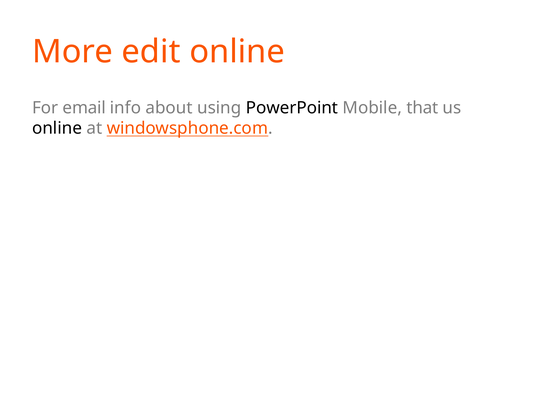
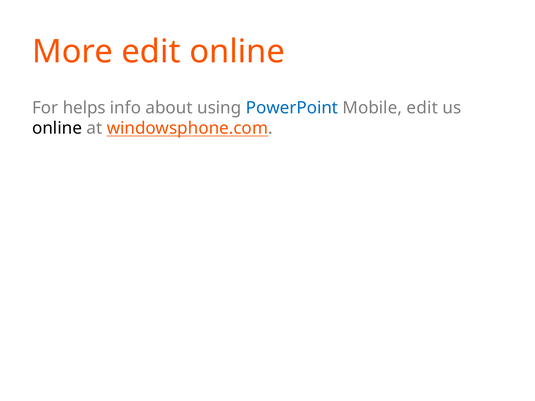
email: email -> helps (84, 108)
PowerPoint colour: black -> blue (292, 108)
Mobile that: that -> edit (422, 108)
